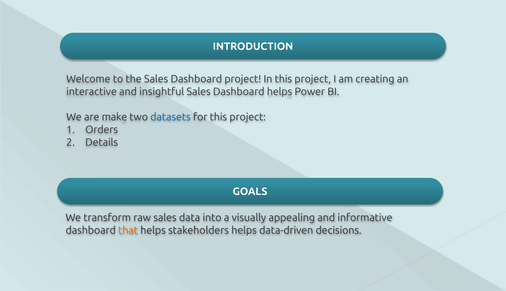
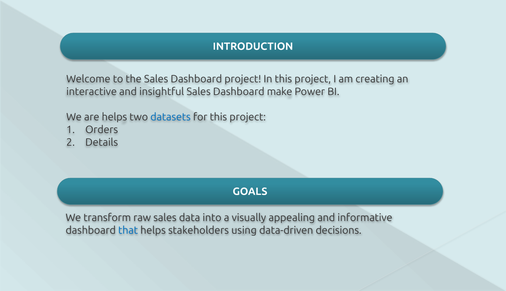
Dashboard helps: helps -> make (280, 92)
are make: make -> helps (114, 117)
that colour: orange -> blue (128, 231)
stakeholders helps: helps -> using (244, 231)
